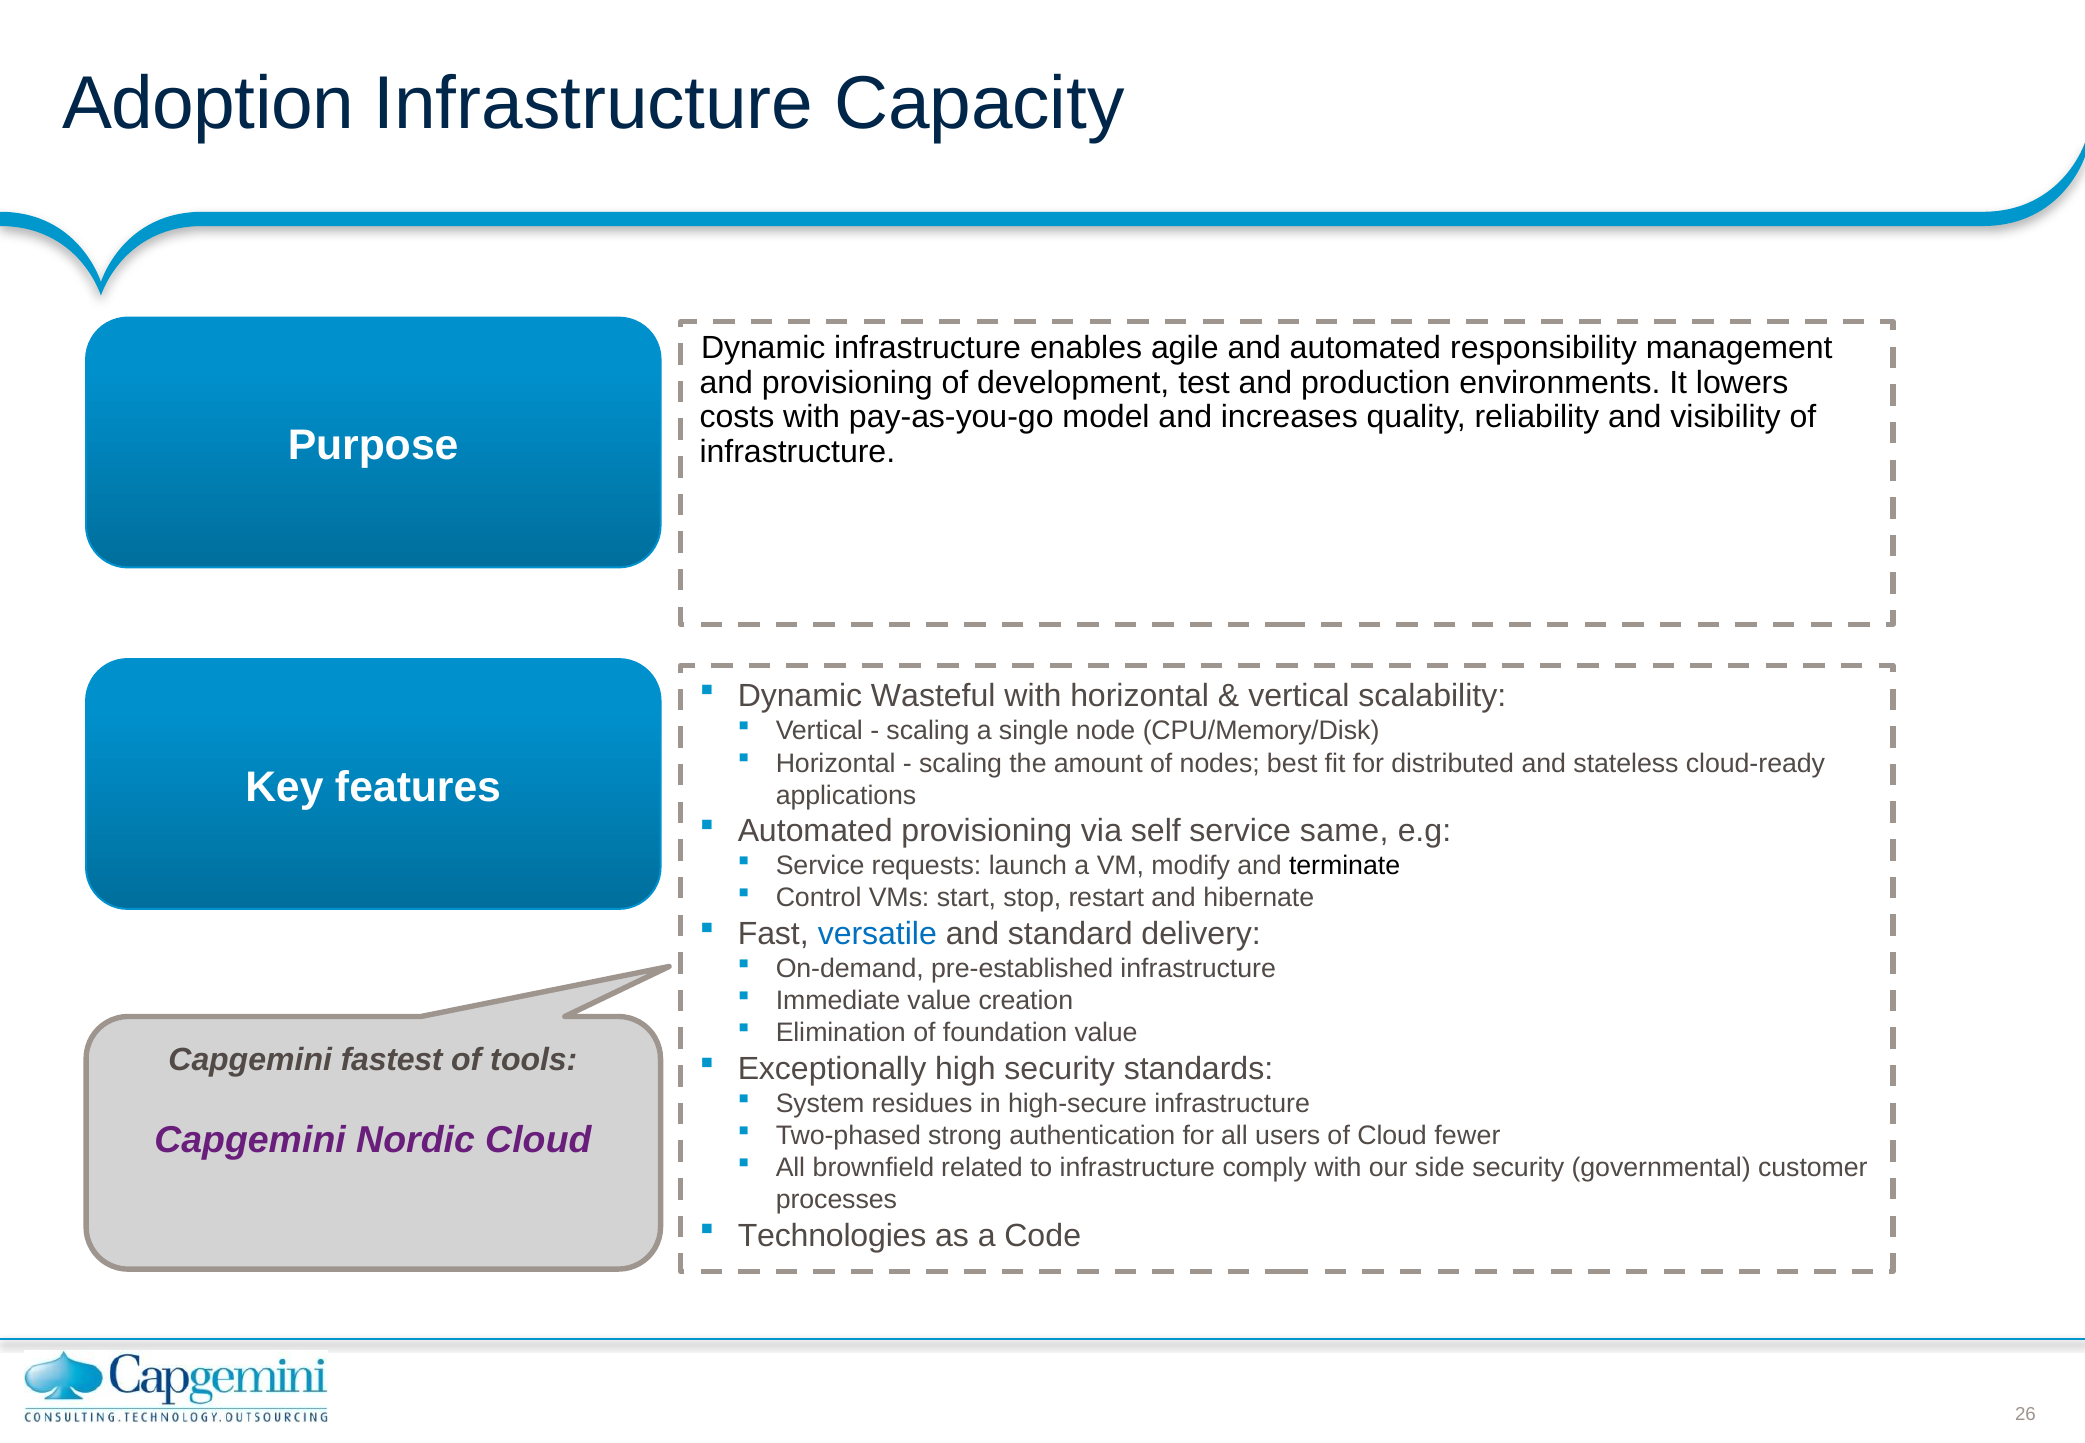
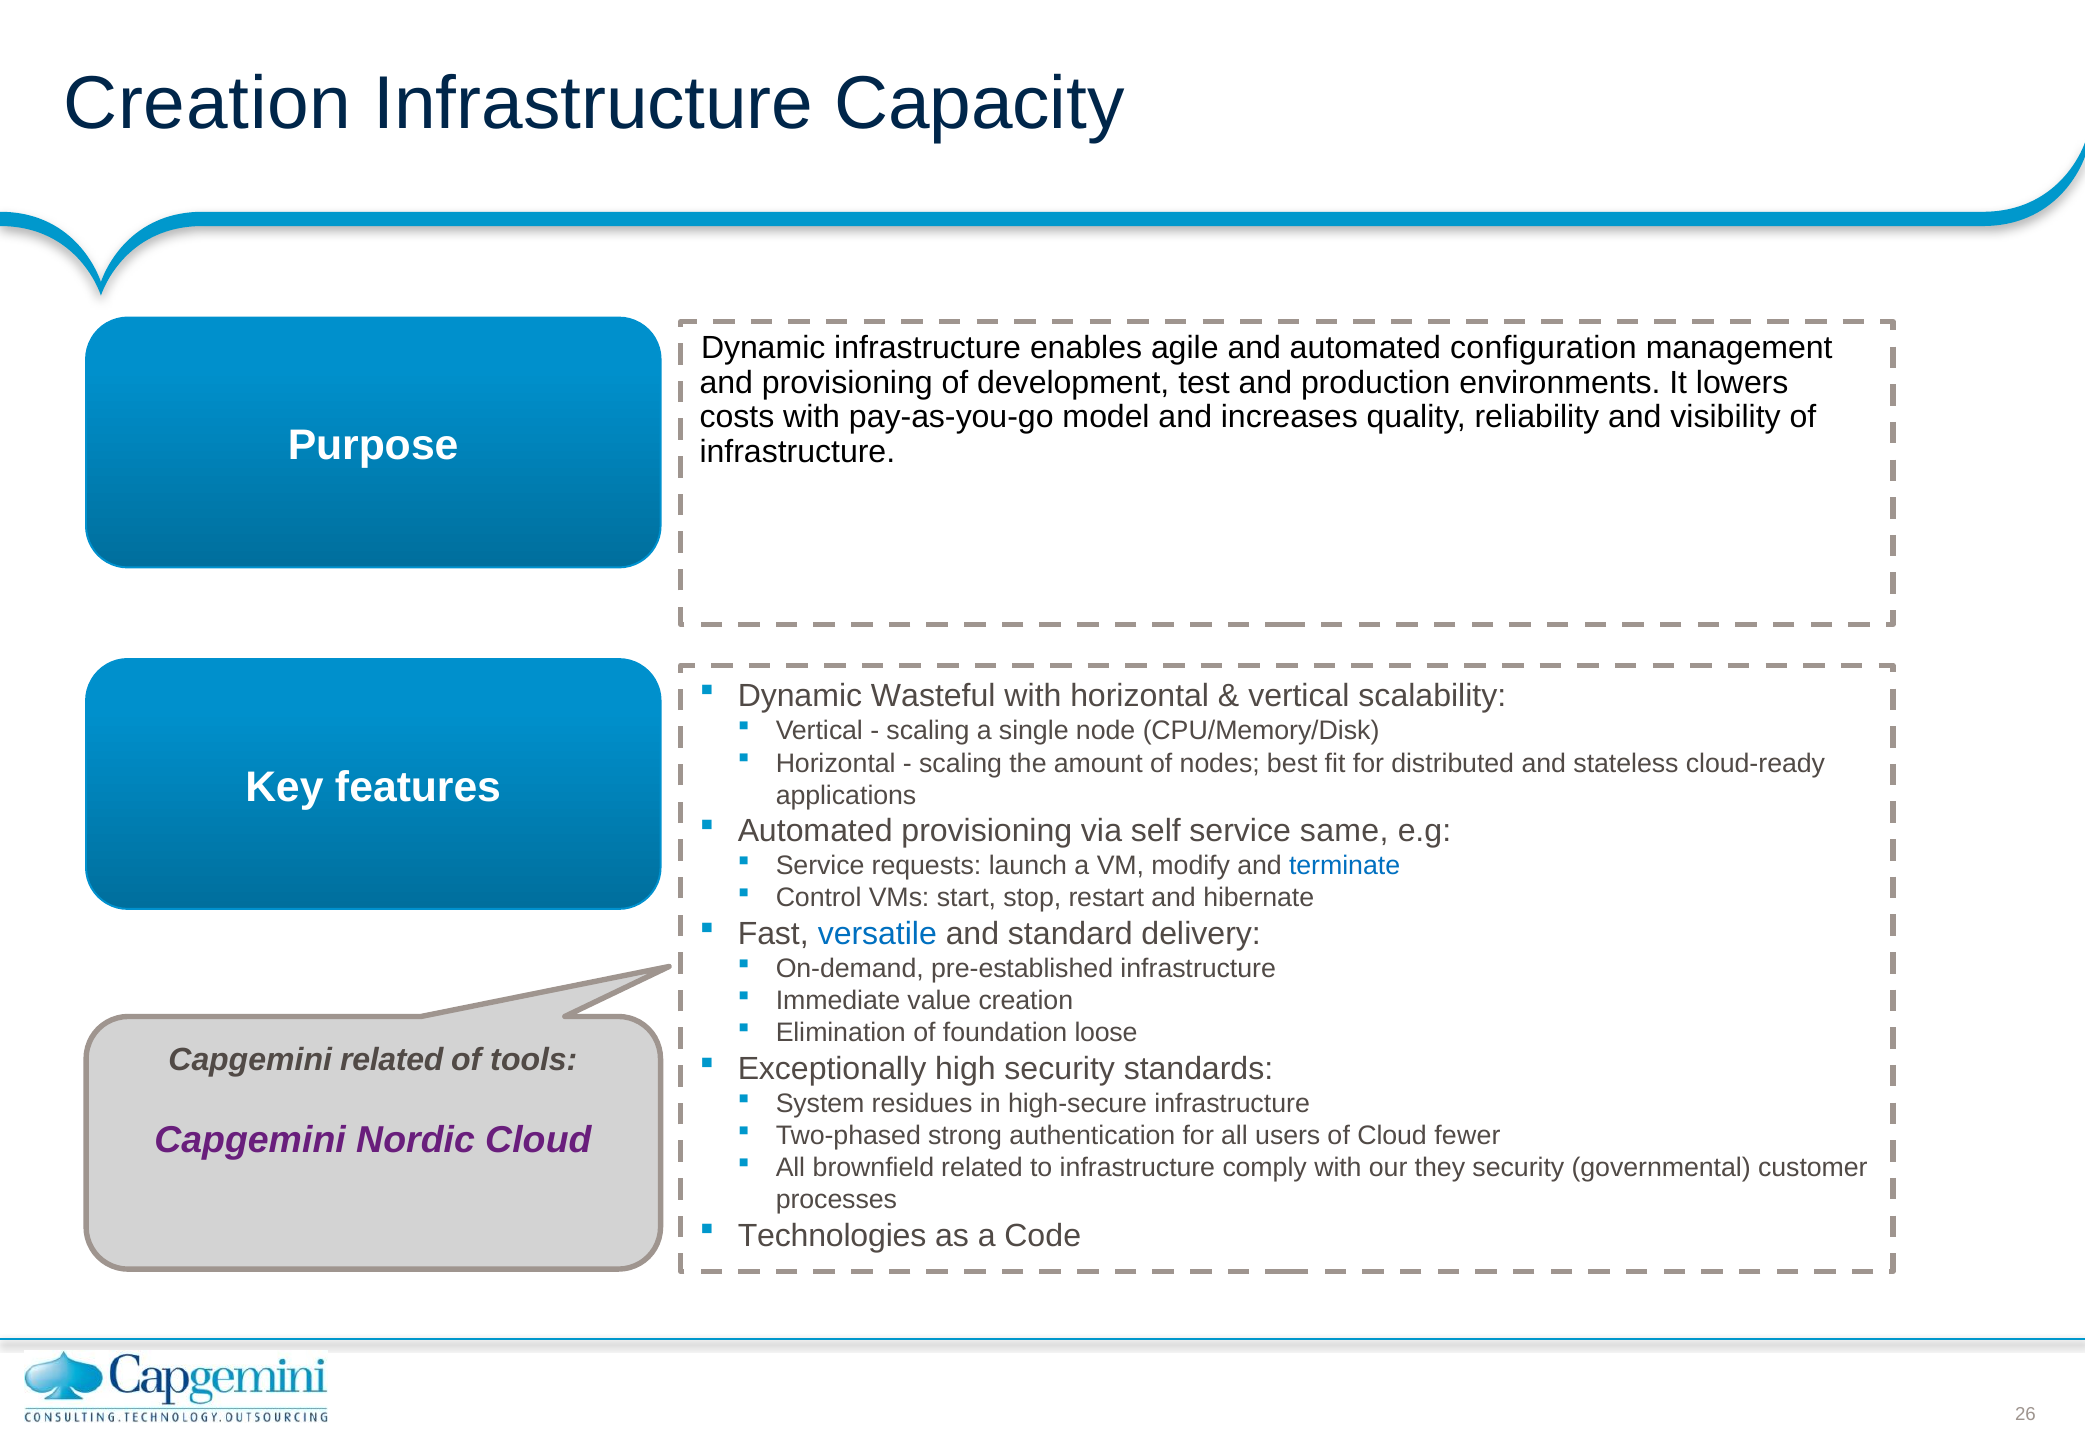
Adoption: Adoption -> Creation (207, 104)
responsibility: responsibility -> configuration (1543, 348)
terminate colour: black -> blue (1345, 866)
foundation value: value -> loose (1106, 1033)
Capgemini fastest: fastest -> related (392, 1060)
side: side -> they (1440, 1168)
